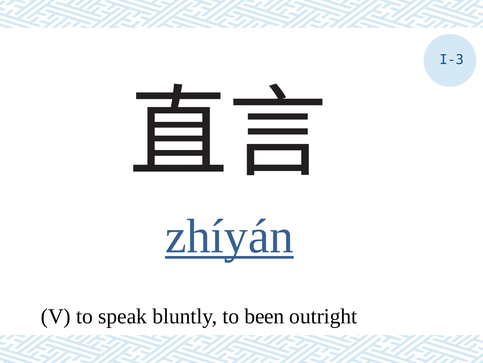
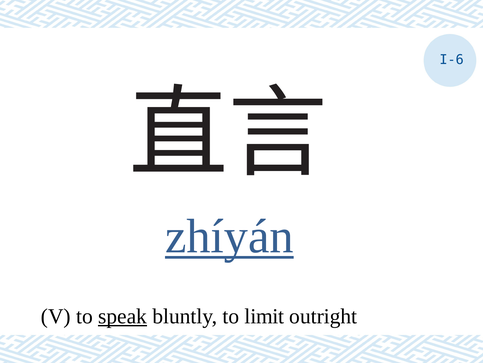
I-3: I-3 -> I-6 (452, 60)
speak underline: none -> present (123, 316)
been: been -> limit (264, 316)
